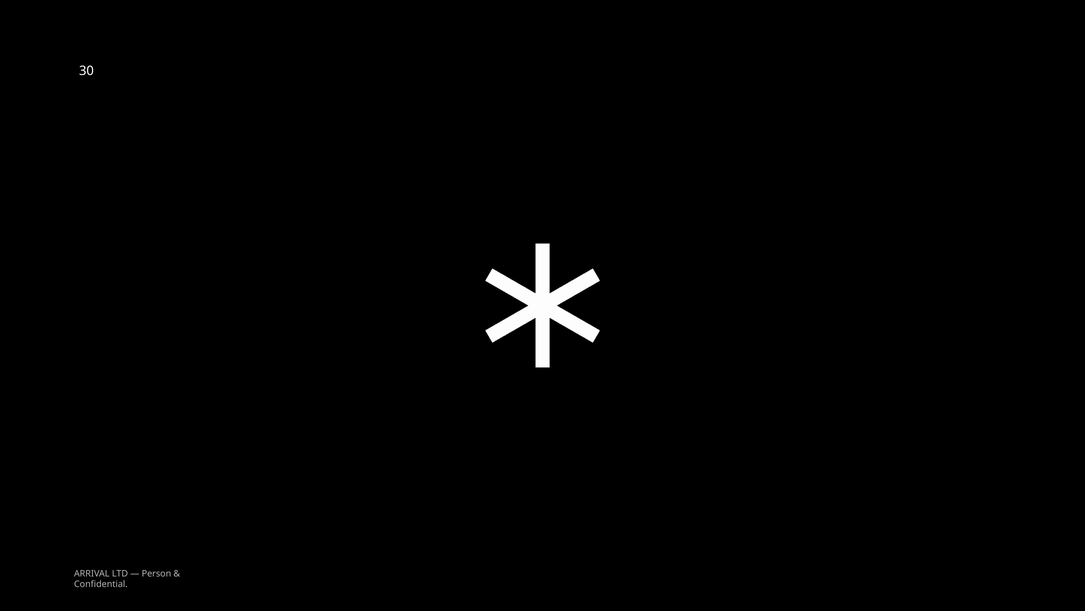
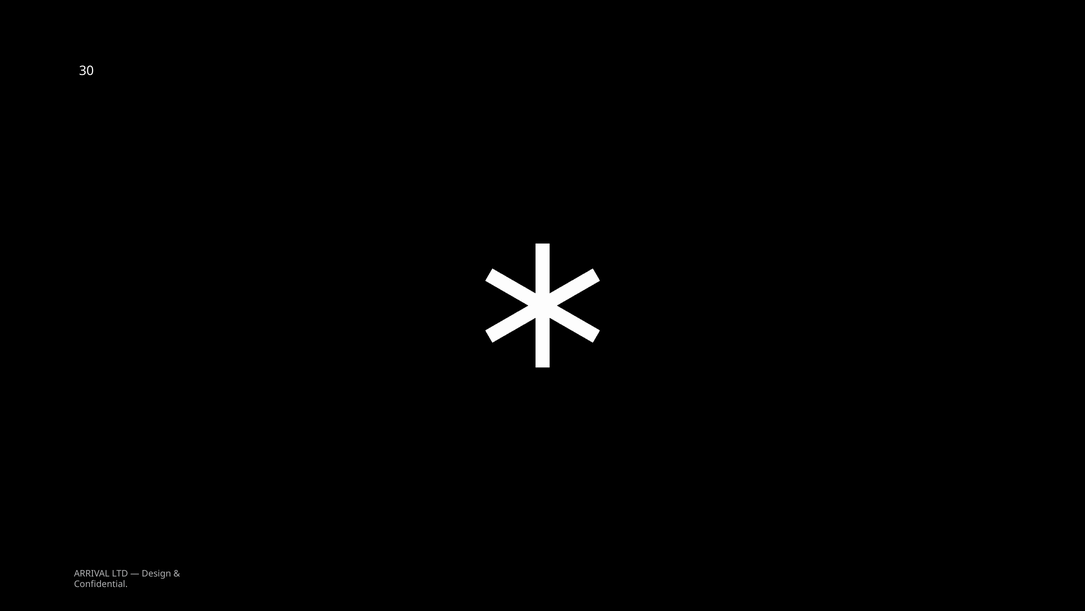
Person: Person -> Design (156, 573)
